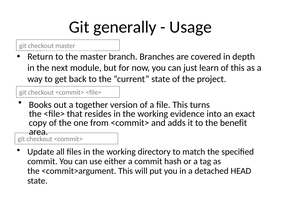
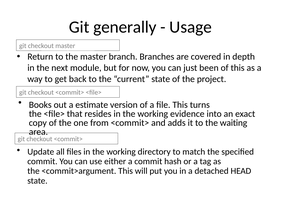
learn: learn -> been (209, 68)
together: together -> estimate (92, 105)
benefit: benefit -> waiting (234, 123)
